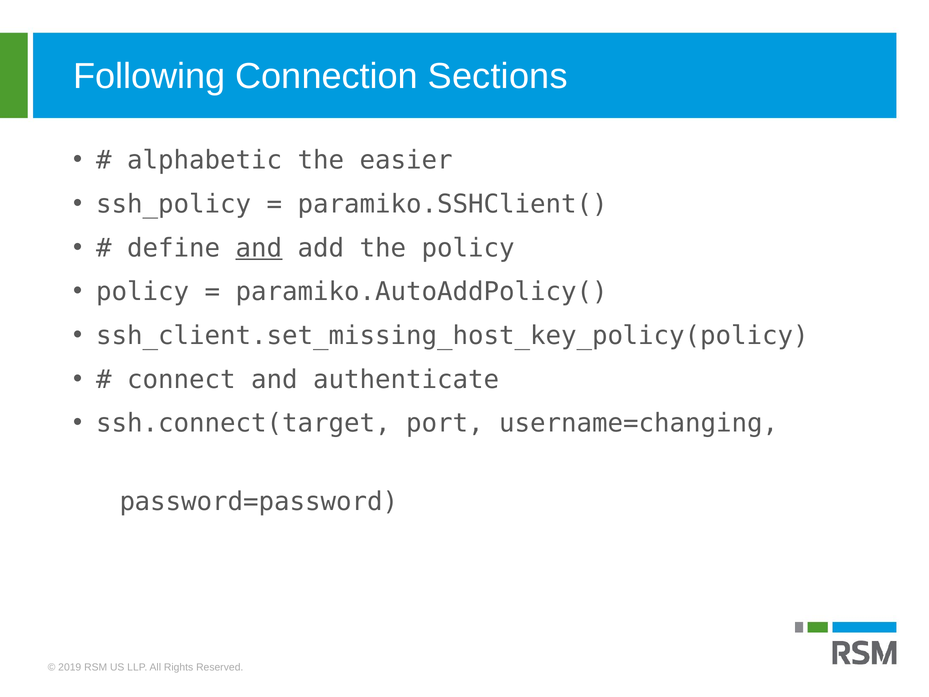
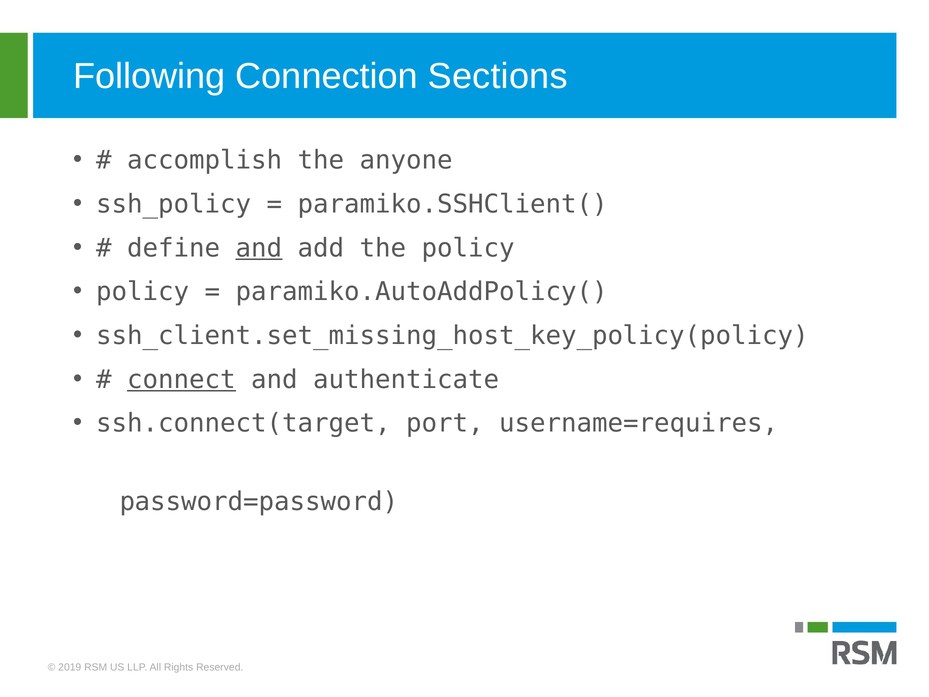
alphabetic: alphabetic -> accomplish (205, 160)
easier: easier -> anyone (406, 160)
connect underline: none -> present (182, 379)
username=changing: username=changing -> username=requires (639, 423)
